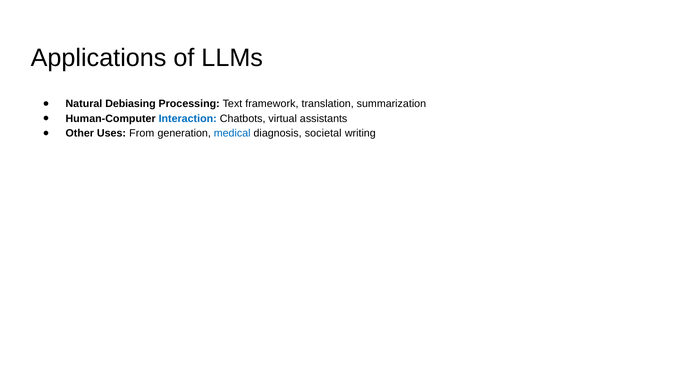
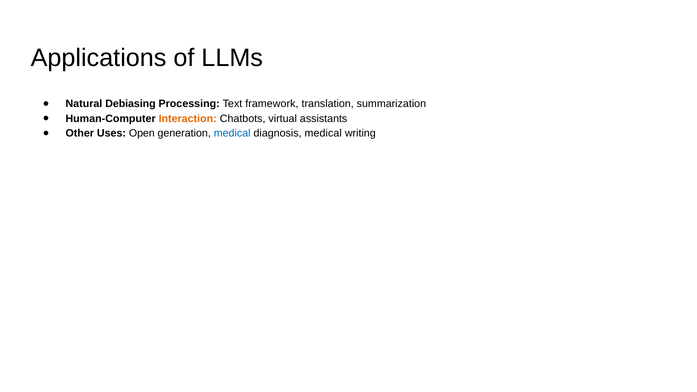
Interaction colour: blue -> orange (188, 119)
From: From -> Open (142, 133)
diagnosis societal: societal -> medical (323, 133)
